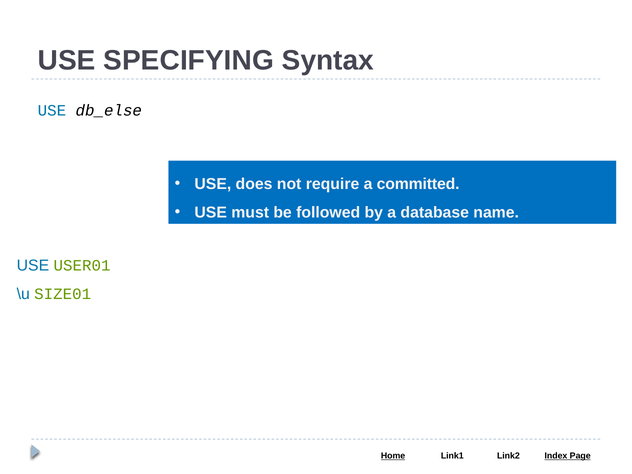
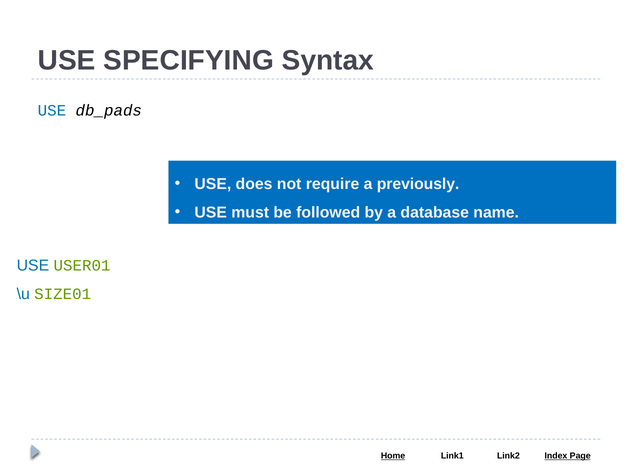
db_else: db_else -> db_pads (109, 110)
committed: committed -> previously (418, 184)
